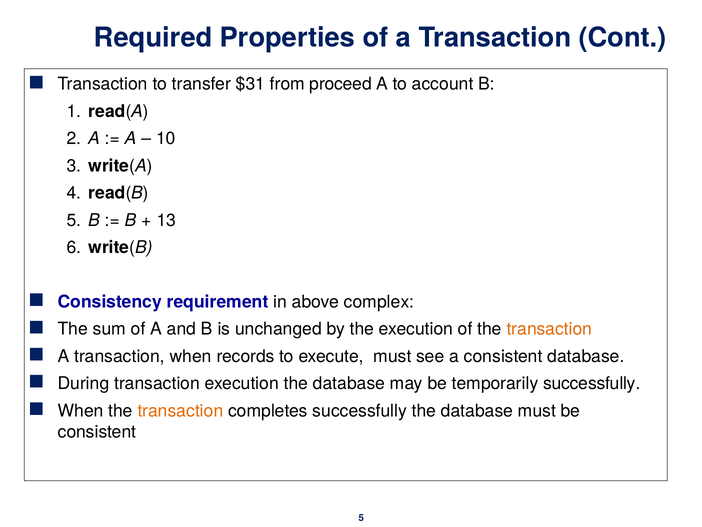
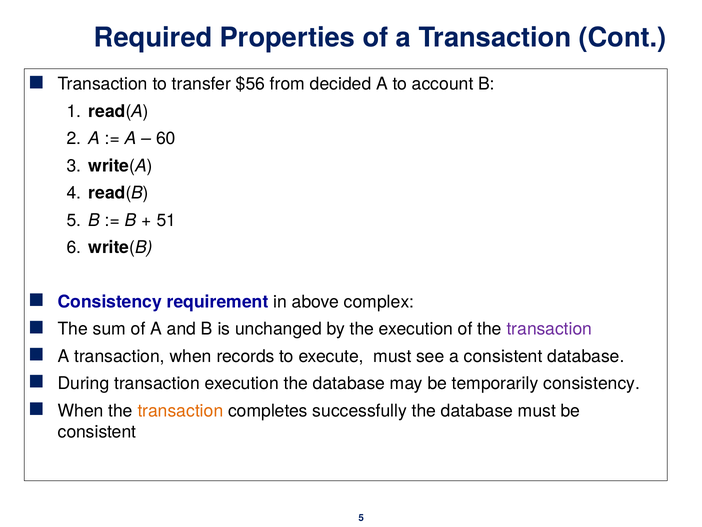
$31: $31 -> $56 (250, 84)
proceed: proceed -> decided (341, 84)
10: 10 -> 60 (166, 138)
13: 13 -> 51 (166, 220)
transaction colour: orange -> purple (549, 329)
temporarily successfully: successfully -> consistency (592, 383)
